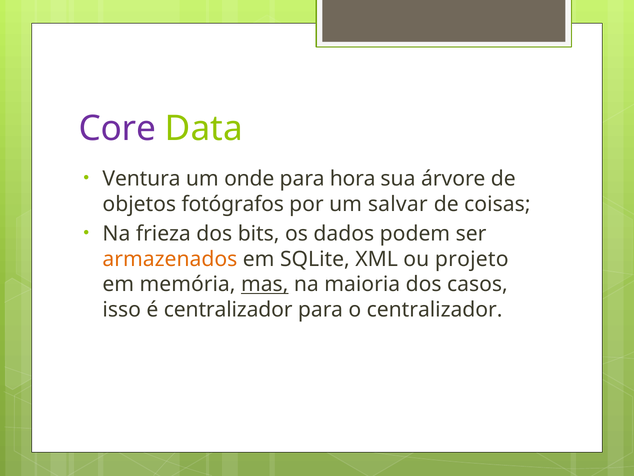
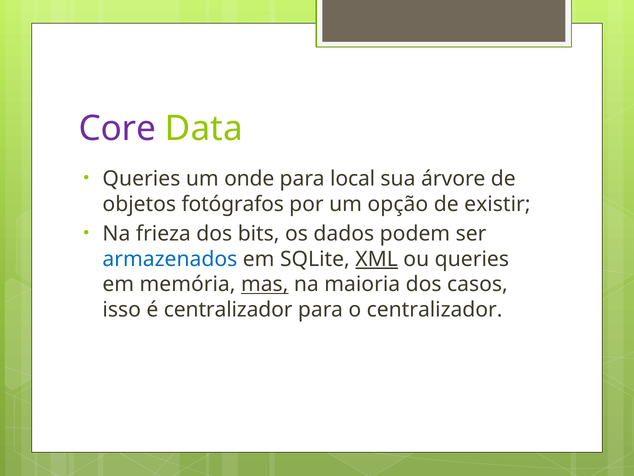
Ventura: Ventura -> Queries (141, 178)
hora: hora -> local (353, 178)
salvar: salvar -> opção (398, 204)
coisas: coisas -> existir (497, 204)
armazenados colour: orange -> blue (170, 259)
XML underline: none -> present (377, 259)
ou projeto: projeto -> queries (472, 259)
